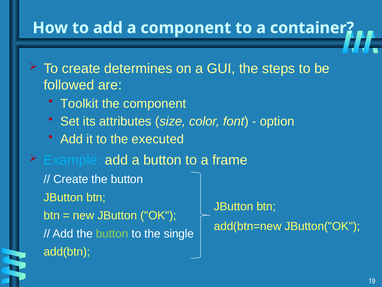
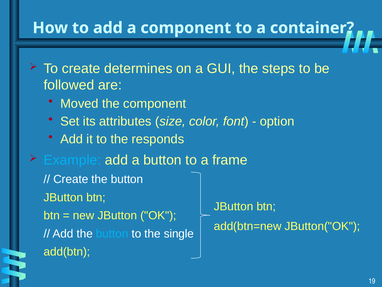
Toolkit: Toolkit -> Moved (79, 103)
executed: executed -> responds (158, 139)
button colour: light green -> light blue (112, 233)
